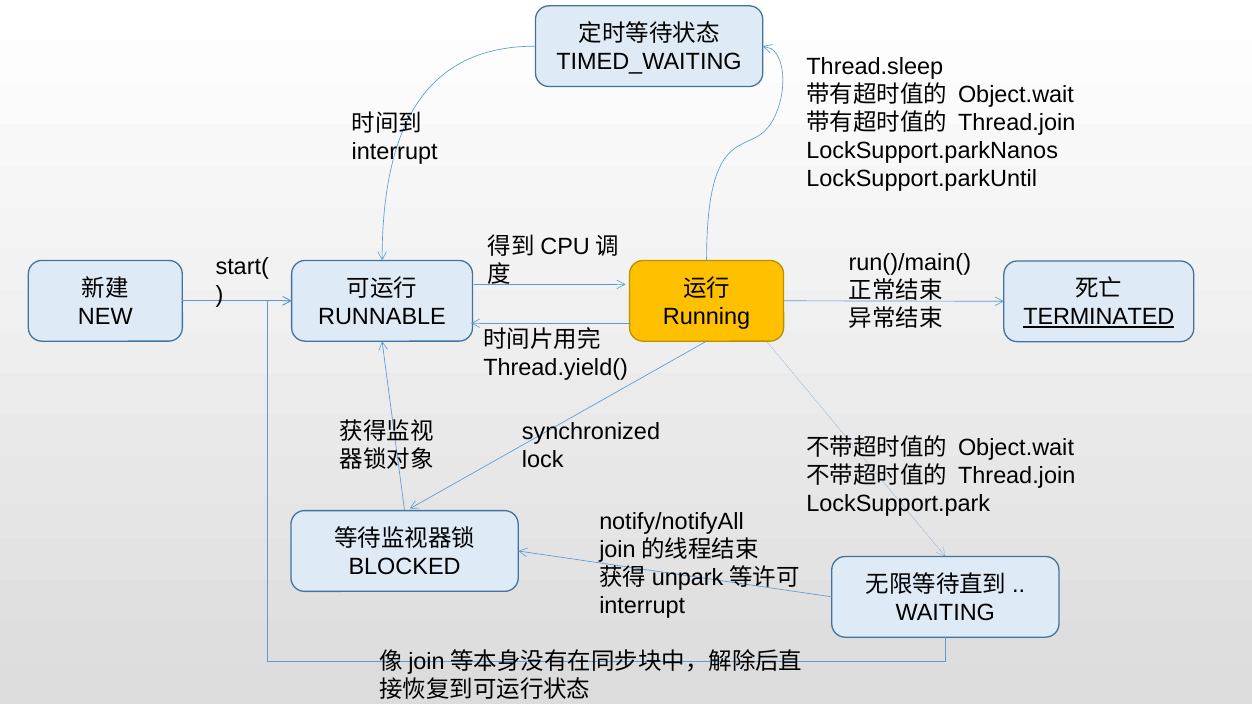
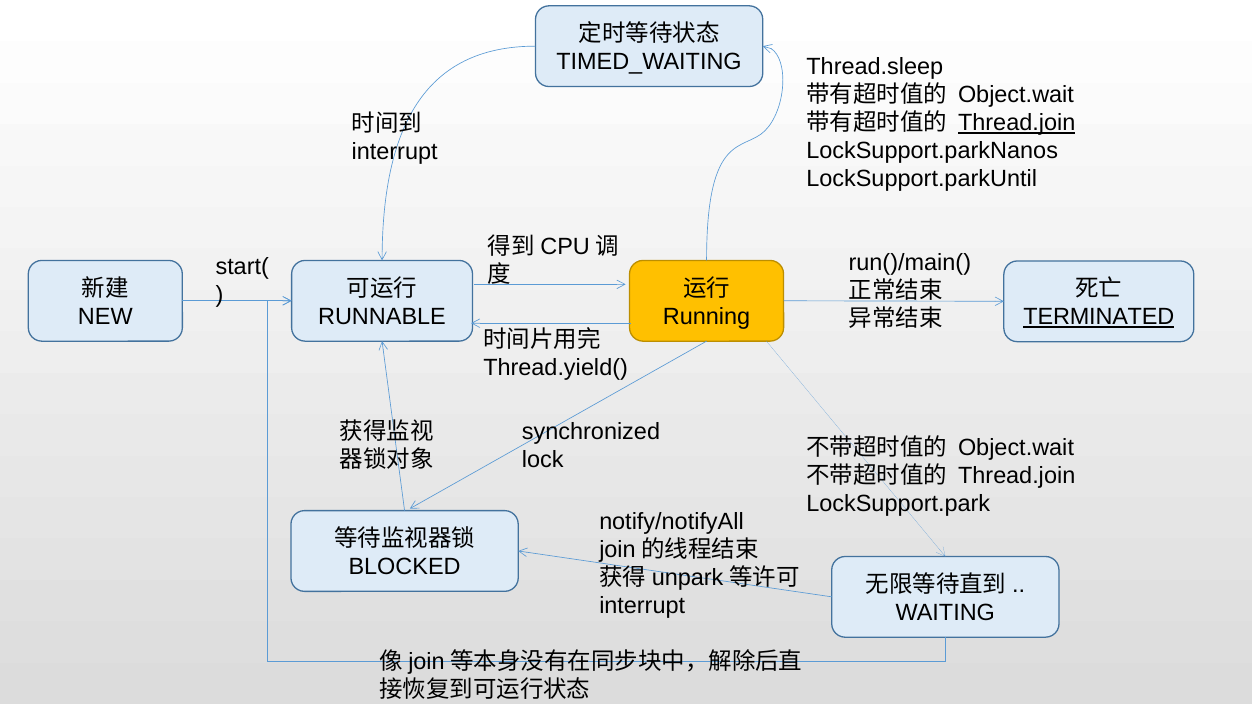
Thread.join underline: none -> present (1017, 123)
